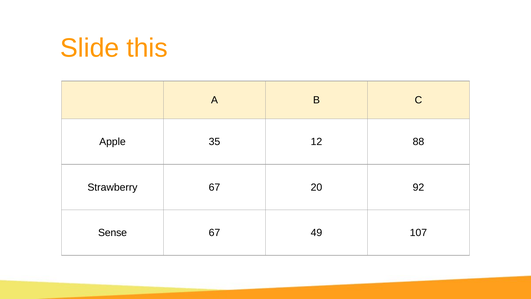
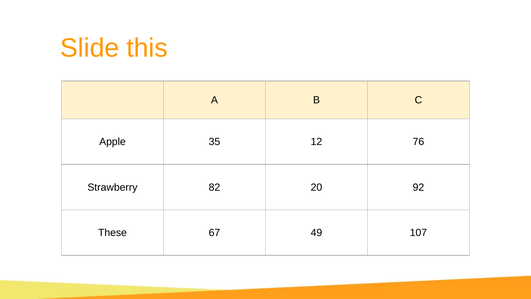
88: 88 -> 76 (418, 142)
Strawberry 67: 67 -> 82 (214, 187)
Sense: Sense -> These (112, 233)
